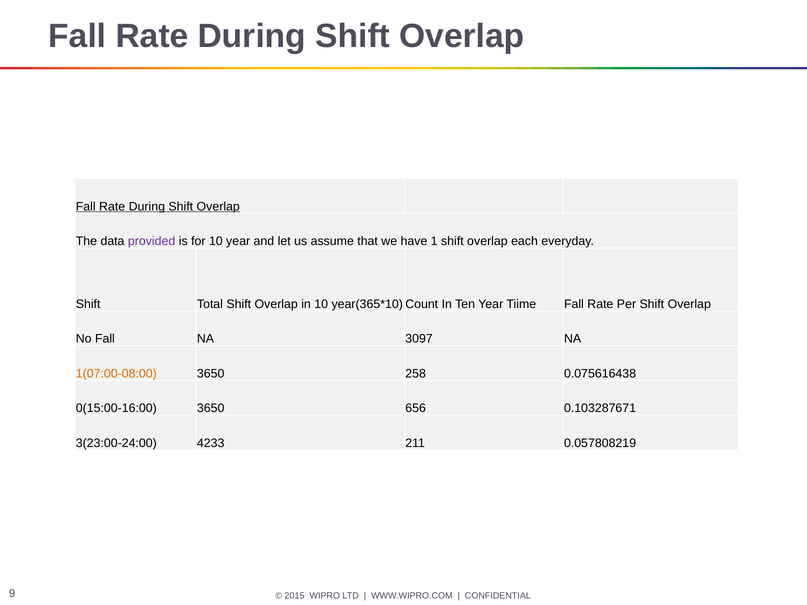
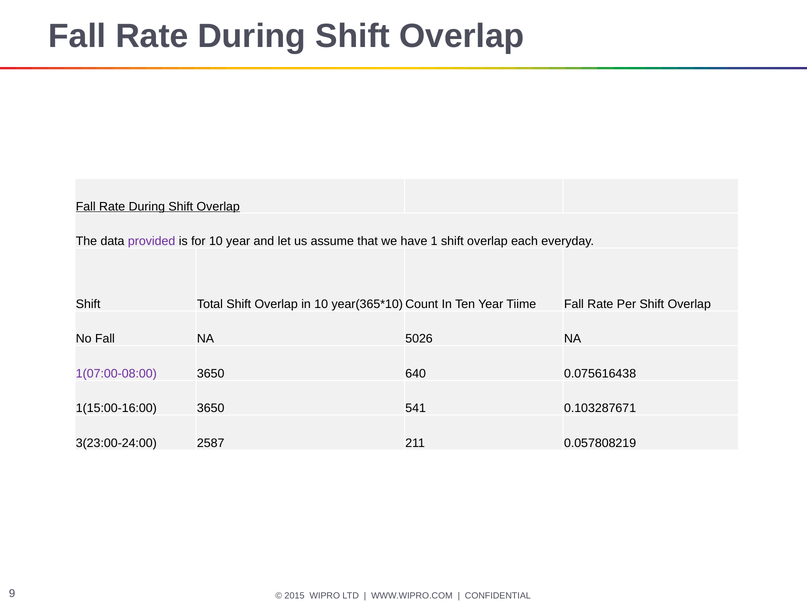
3097: 3097 -> 5026 (419, 339)
1(07:00-08:00 colour: orange -> purple (116, 374)
258: 258 -> 640 (416, 374)
0(15:00-16:00: 0(15:00-16:00 -> 1(15:00-16:00 (116, 409)
656: 656 -> 541 (416, 409)
4233: 4233 -> 2587 (211, 443)
